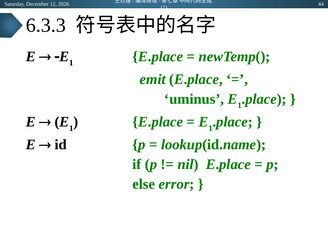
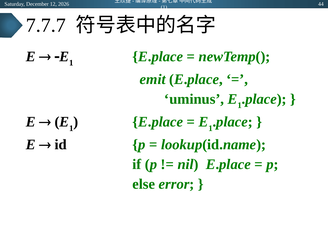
6.3.3: 6.3.3 -> 7.7.7 (46, 25)
